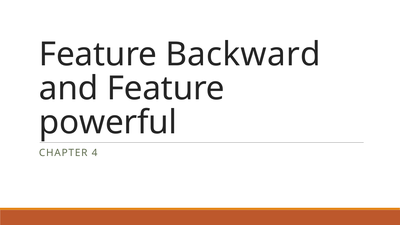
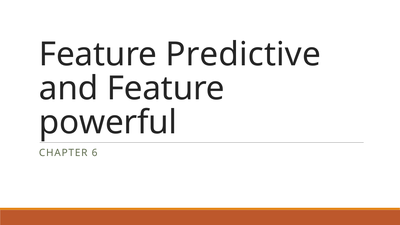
Backward: Backward -> Predictive (243, 55)
4: 4 -> 6 (95, 153)
